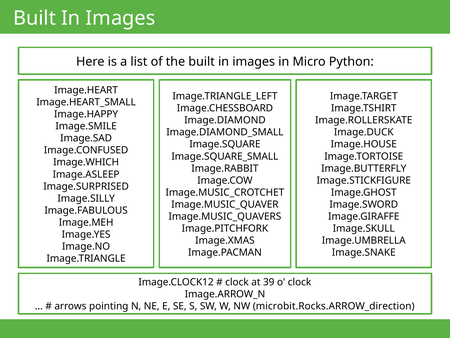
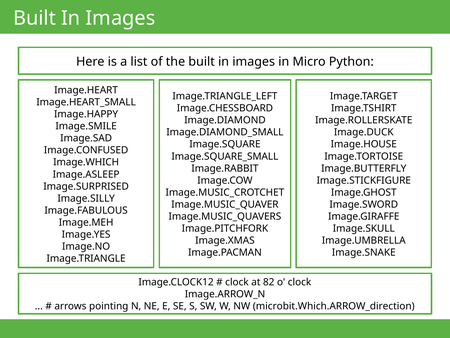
39: 39 -> 82 (269, 282)
microbit.Rocks.ARROW_direction: microbit.Rocks.ARROW_direction -> microbit.Which.ARROW_direction (334, 306)
